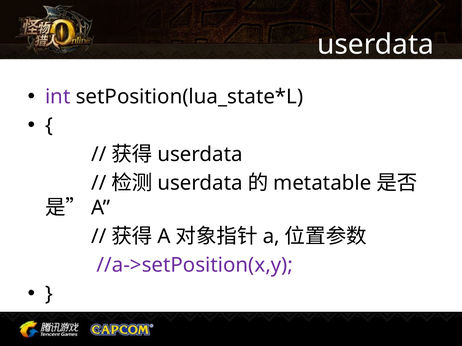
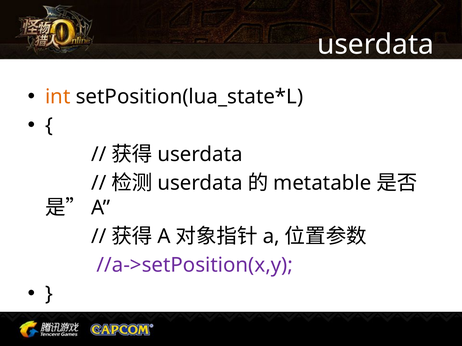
int colour: purple -> orange (58, 97)
